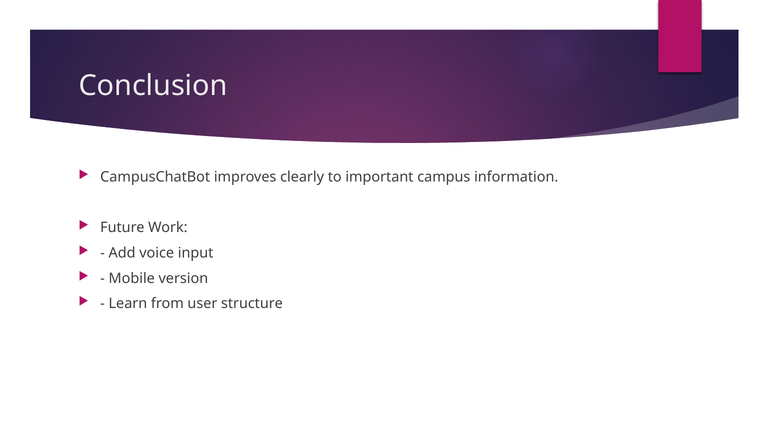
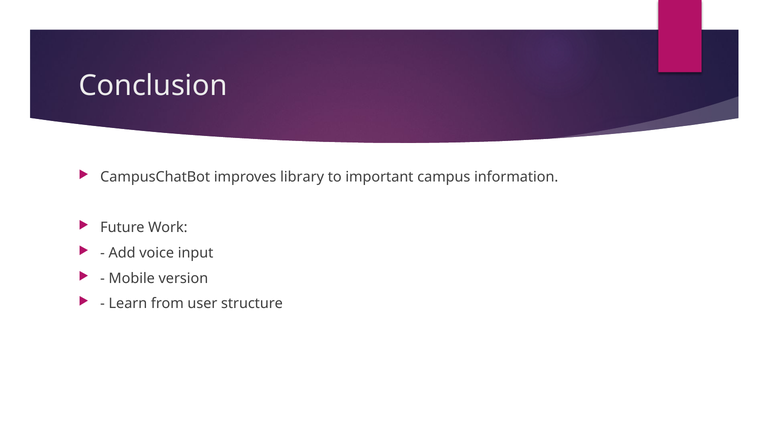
clearly: clearly -> library (302, 177)
